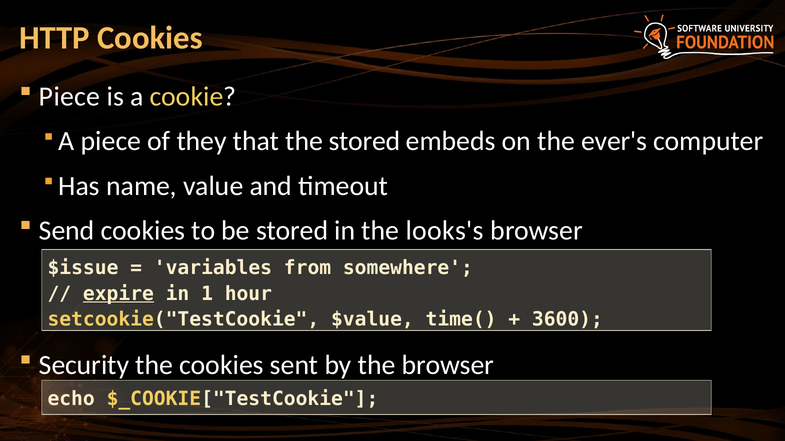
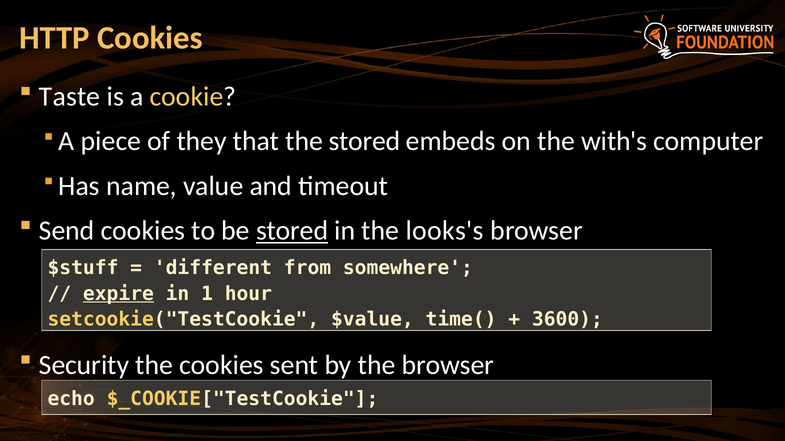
Piece: Piece -> Taste (70, 97)
ever's: ever's -> with's (614, 142)
stored underline: none -> present (292, 231)
$issue: $issue -> $stuff (83, 268)
variables: variables -> different (213, 268)
